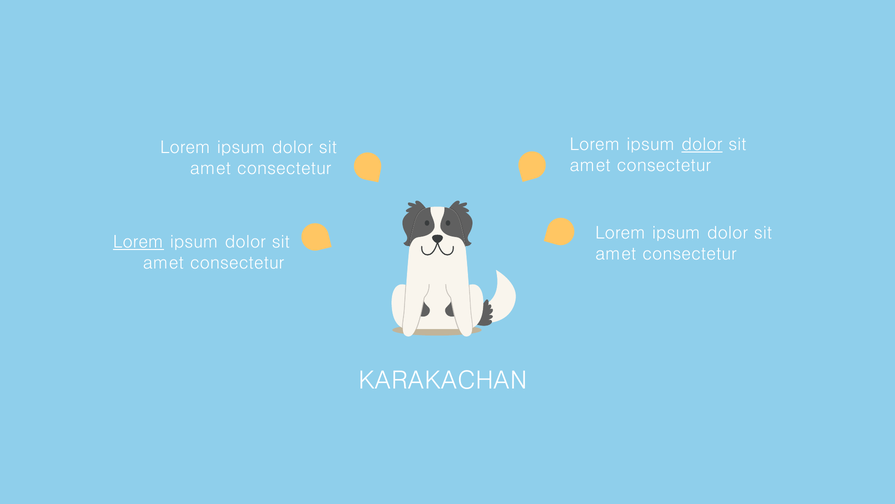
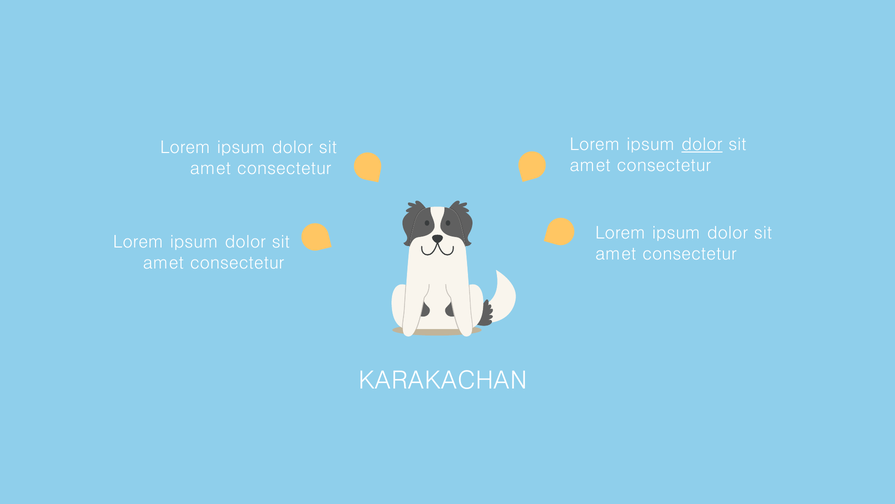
Lorem underline: present -> none (139, 242)
